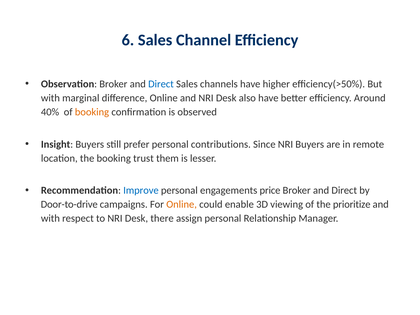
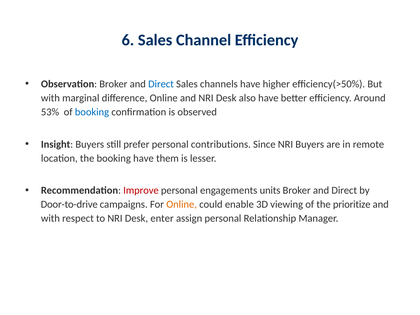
40%: 40% -> 53% (50, 112)
booking colour: orange -> blue (92, 112)
booking trust: trust -> have (144, 158)
Improve colour: blue -> red (141, 190)
price: price -> units (270, 190)
there: there -> enter (162, 218)
